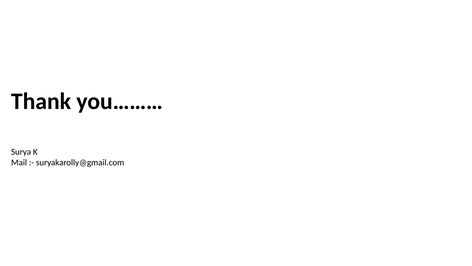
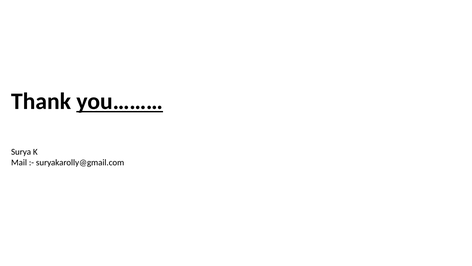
you……… underline: none -> present (120, 101)
